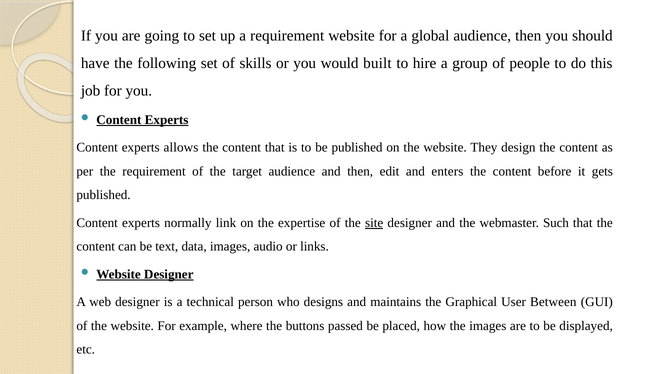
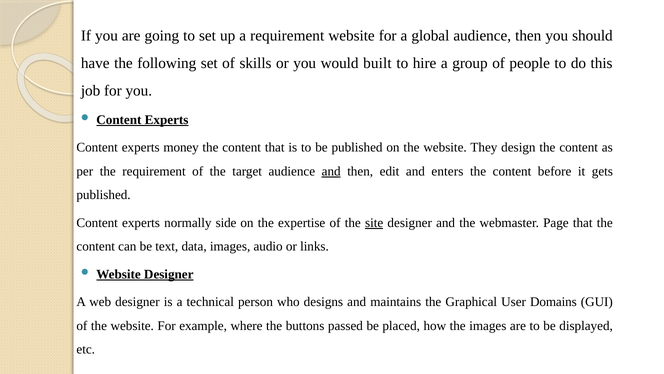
allows: allows -> money (181, 147)
and underline: none -> present (331, 171)
link: link -> side (226, 222)
Such: Such -> Page (556, 222)
Between: Between -> Domains (553, 302)
